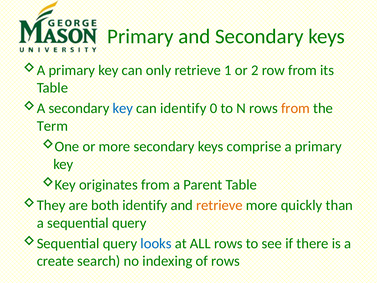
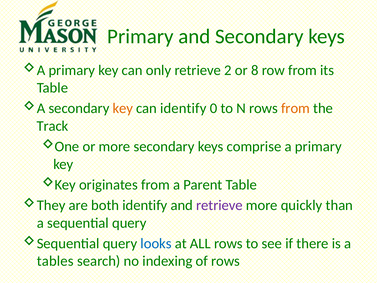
1: 1 -> 2 (228, 70)
2: 2 -> 8 (255, 70)
key colour: blue -> orange (123, 108)
Term: Term -> Track (52, 126)
retrieve colour: orange -> purple (219, 205)
create: create -> tables (55, 261)
